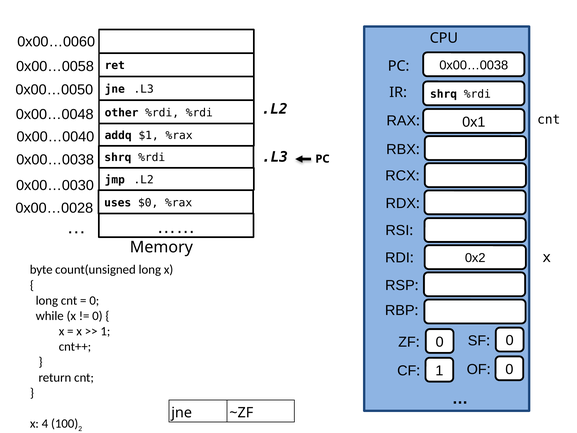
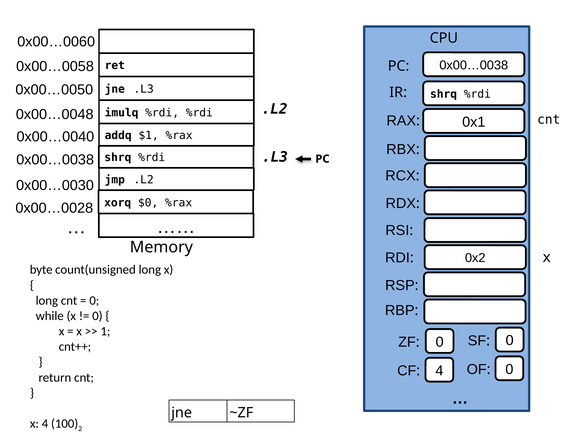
other: other -> imulq (122, 113)
uses: uses -> xorq (118, 203)
1: 1 -> 4 (439, 370)
